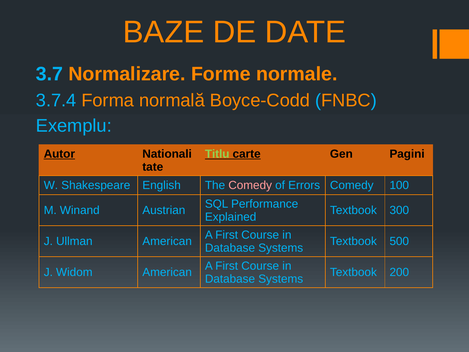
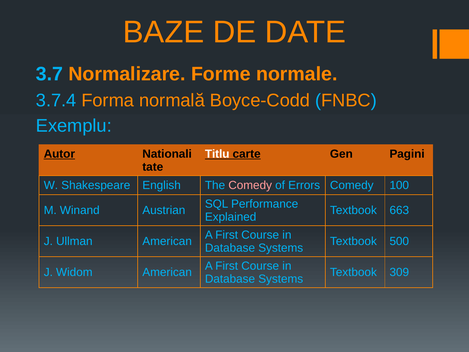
Titlu colour: light green -> white (217, 154)
300: 300 -> 663 (399, 210)
200: 200 -> 309 (399, 272)
